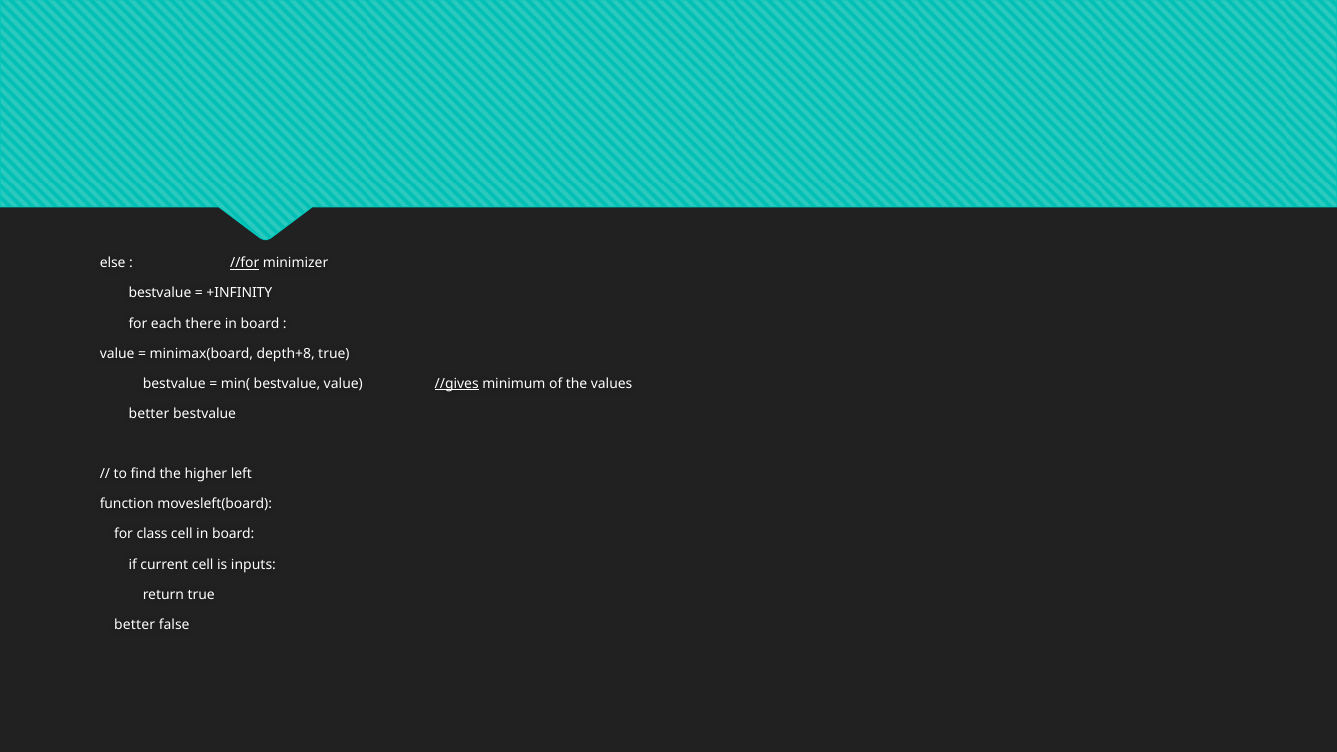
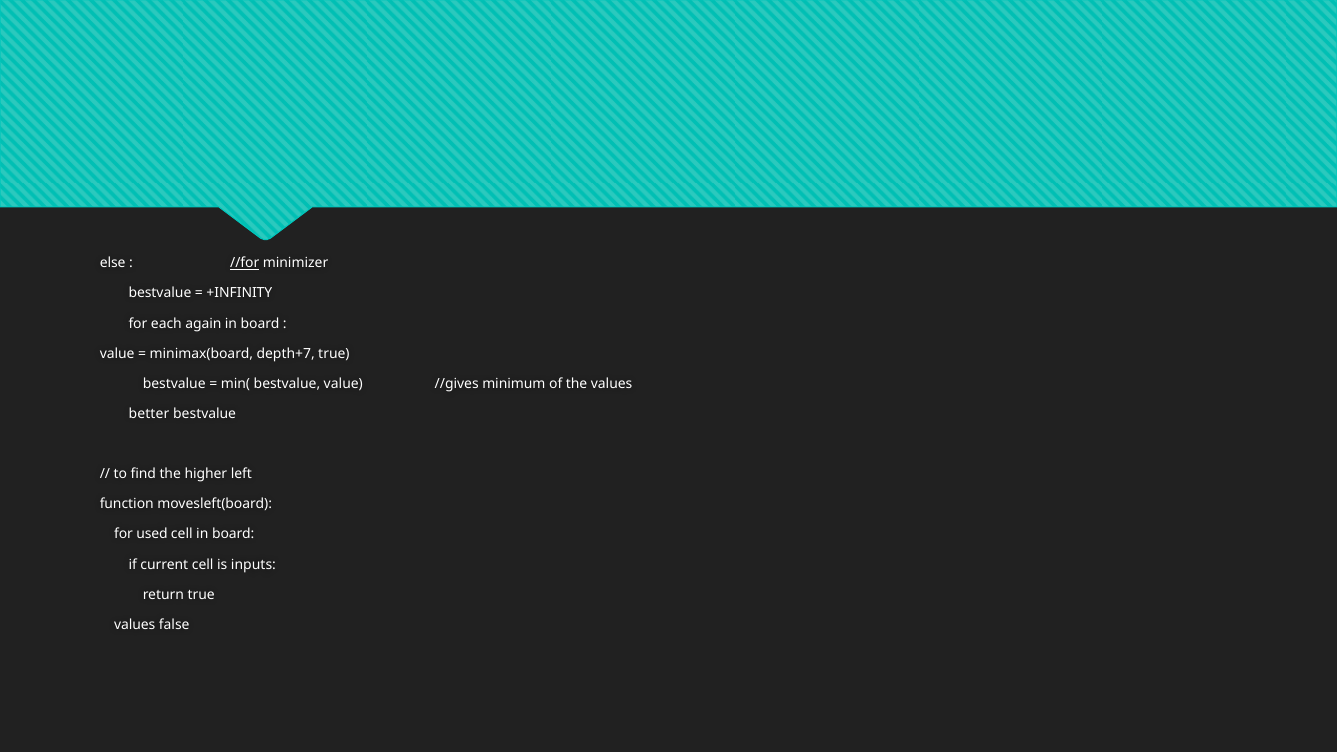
there: there -> again (203, 324)
depth+8: depth+8 -> depth+7 (286, 354)
//gives underline: present -> none (457, 384)
class: class -> used (152, 534)
better: better -> values (135, 625)
